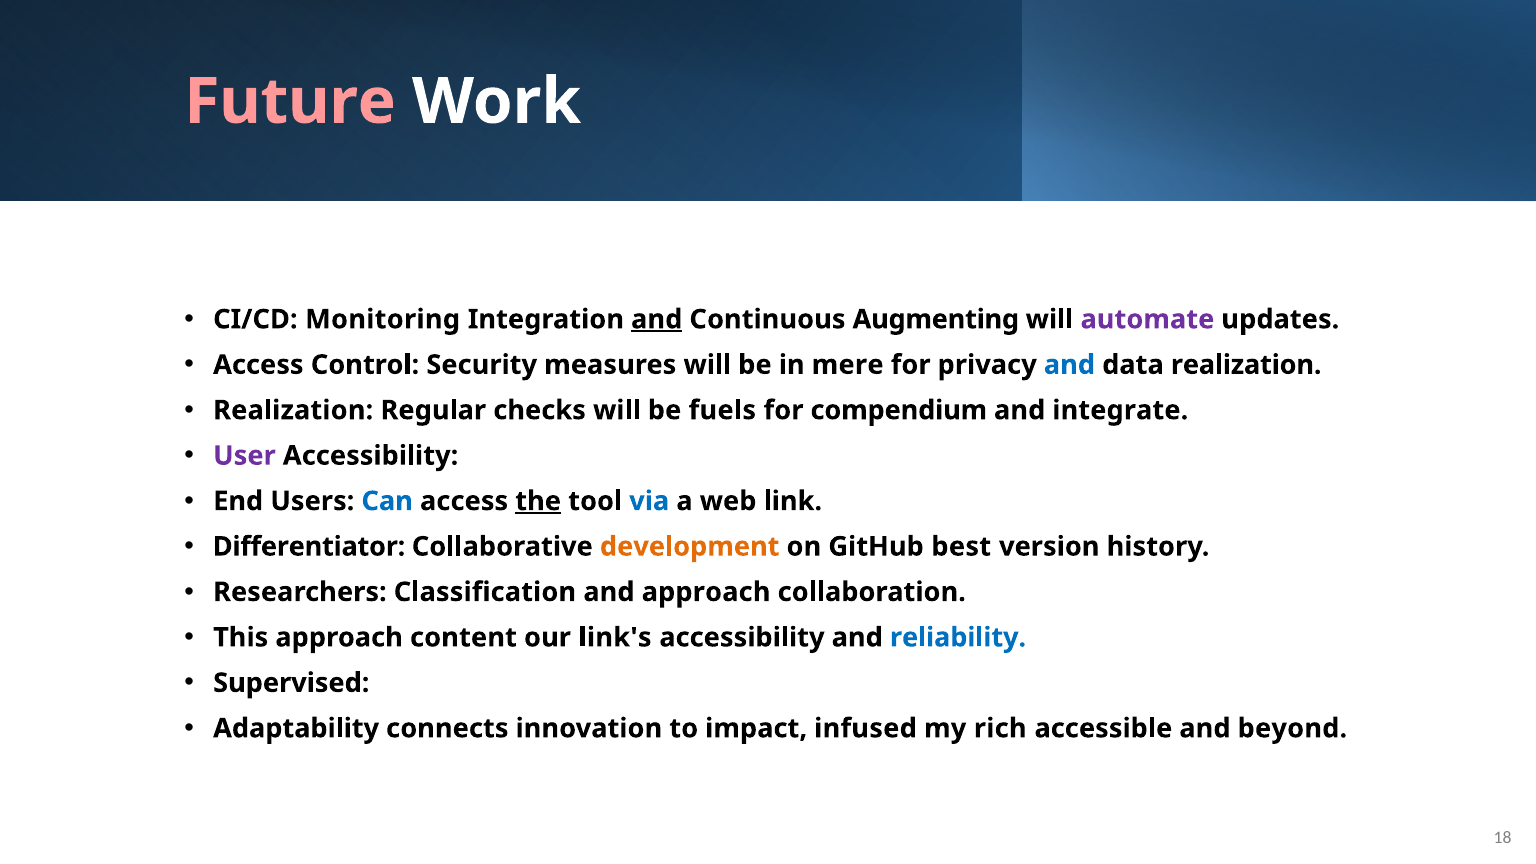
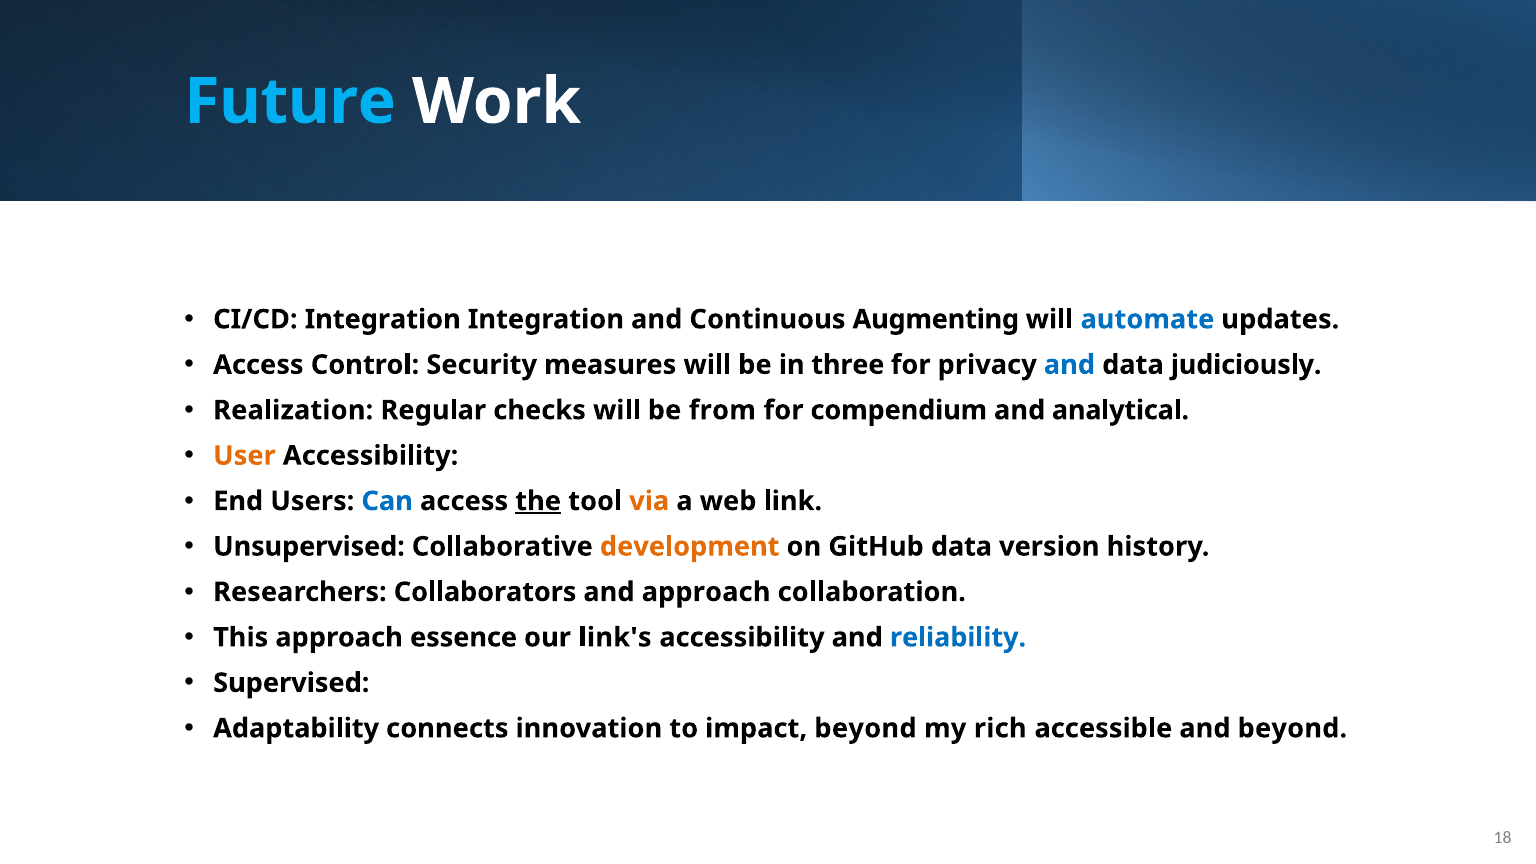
Future colour: pink -> light blue (290, 102)
CI/CD Monitoring: Monitoring -> Integration (383, 319)
and underline: present -> none (657, 319)
automate colour: purple -> blue (1147, 319)
mere: mere -> three (848, 365)
data realization: realization -> judiciously (1246, 365)
fuels: fuels -> from (722, 410)
integrate: integrate -> analytical (1120, 410)
User colour: purple -> orange (244, 456)
via colour: blue -> orange (649, 501)
Differentiator: Differentiator -> Unsupervised (309, 547)
GitHub best: best -> data (961, 547)
Classification: Classification -> Collaborators (485, 592)
content: content -> essence (464, 637)
impact infused: infused -> beyond (866, 728)
